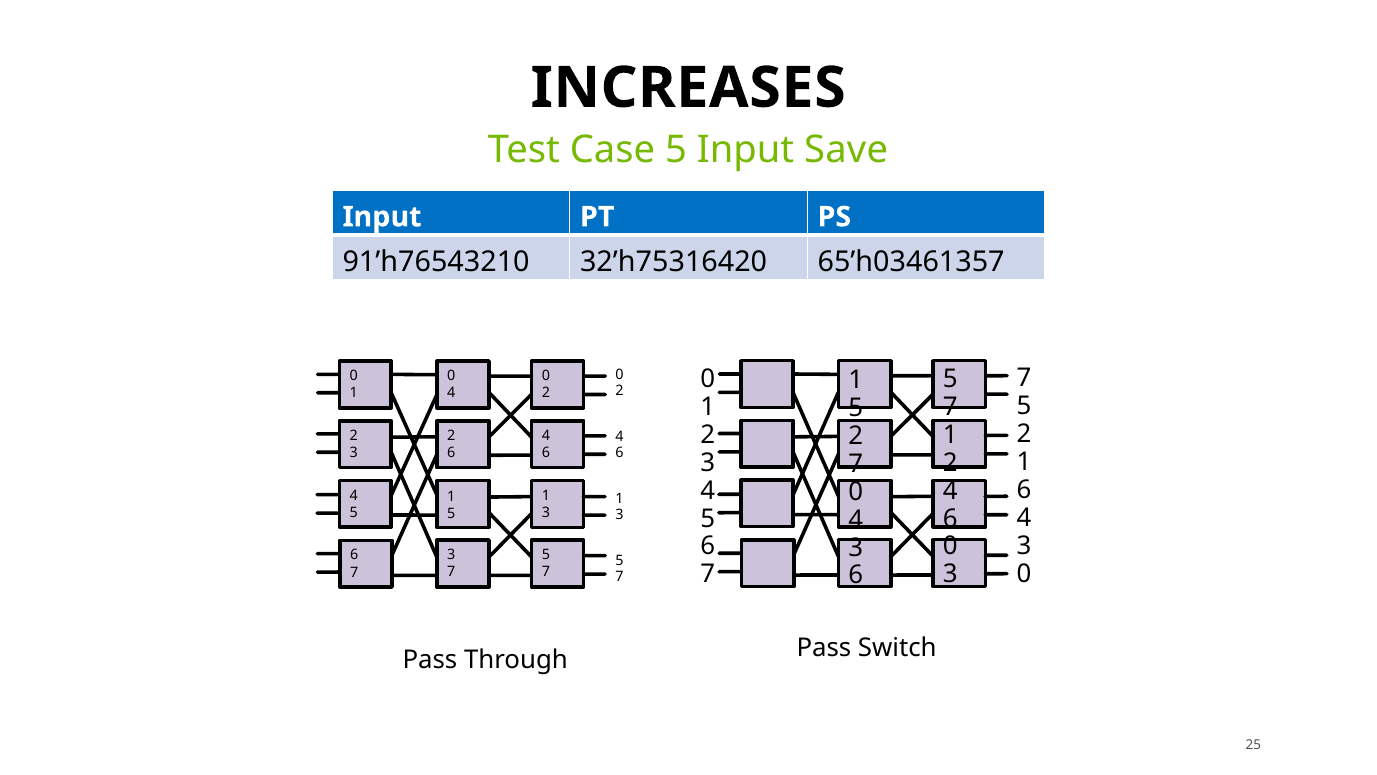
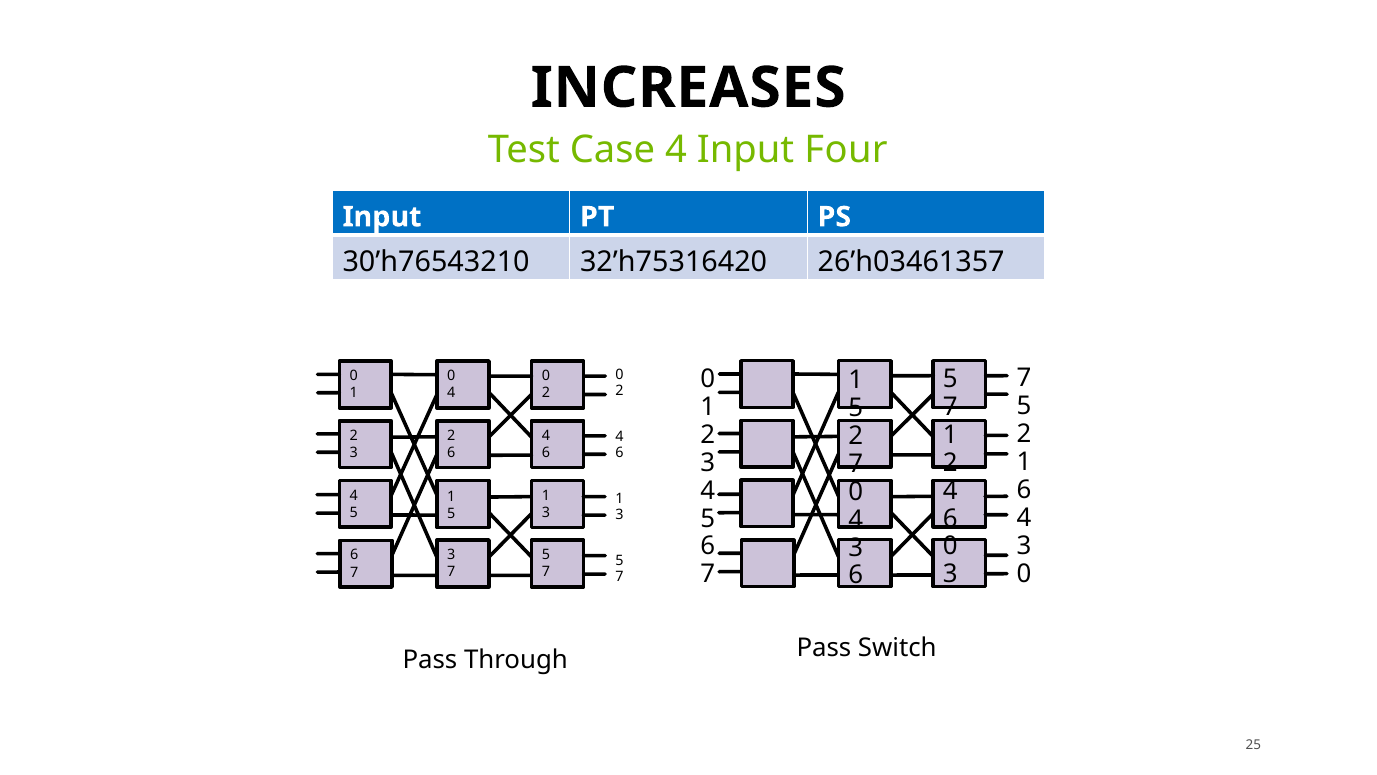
Case 5: 5 -> 4 (676, 150)
Save: Save -> Four (846, 150)
91’h76543210: 91’h76543210 -> 30’h76543210 (436, 262)
65’h03461357: 65’h03461357 -> 26’h03461357 (911, 262)
